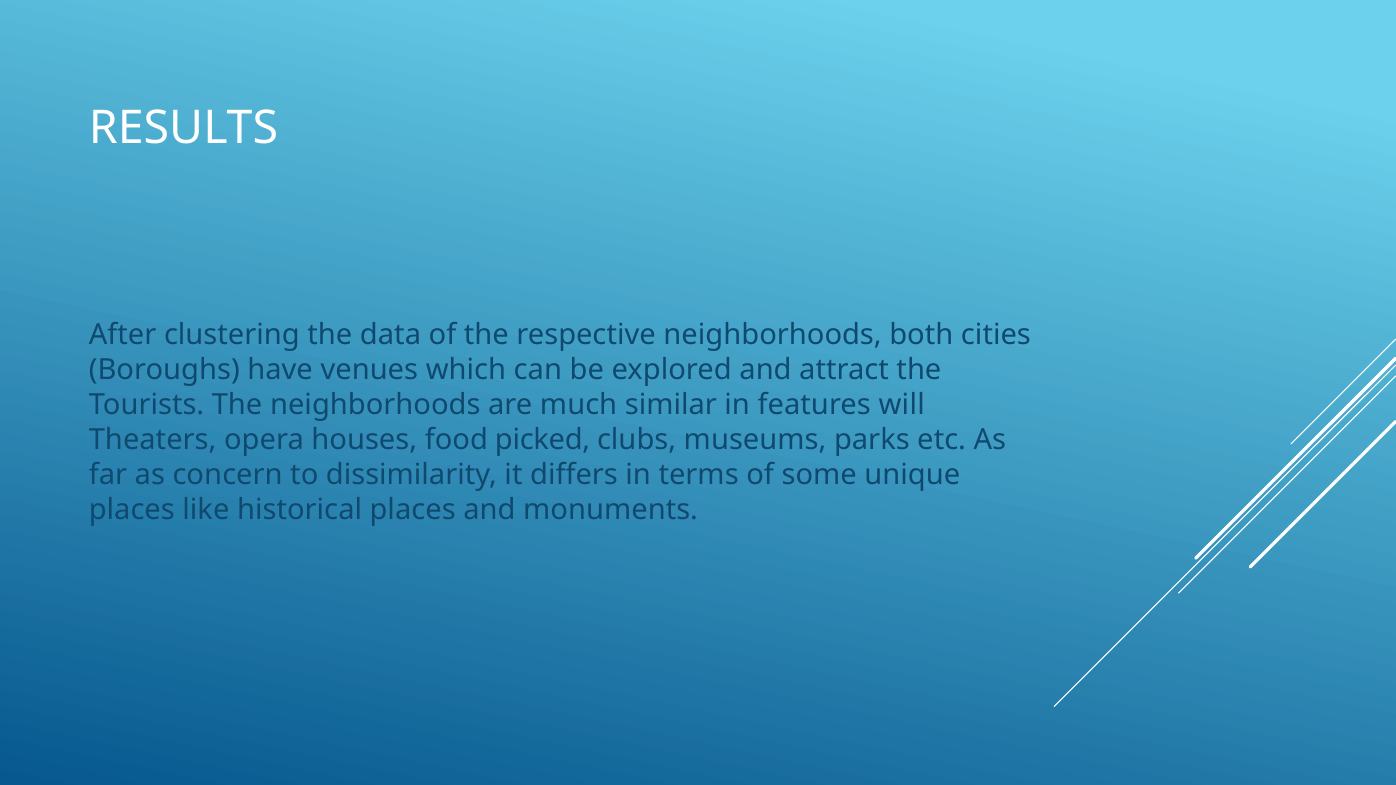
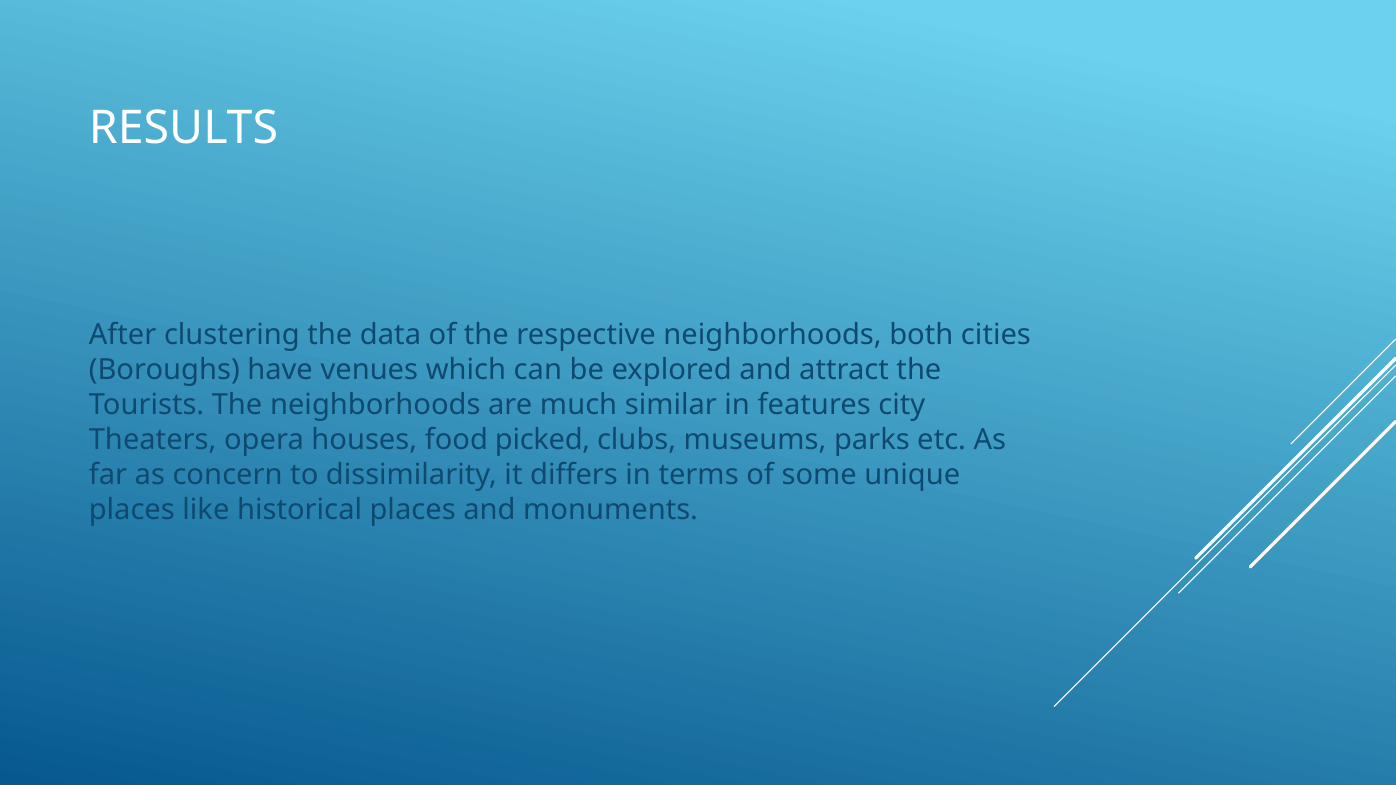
will: will -> city (902, 405)
